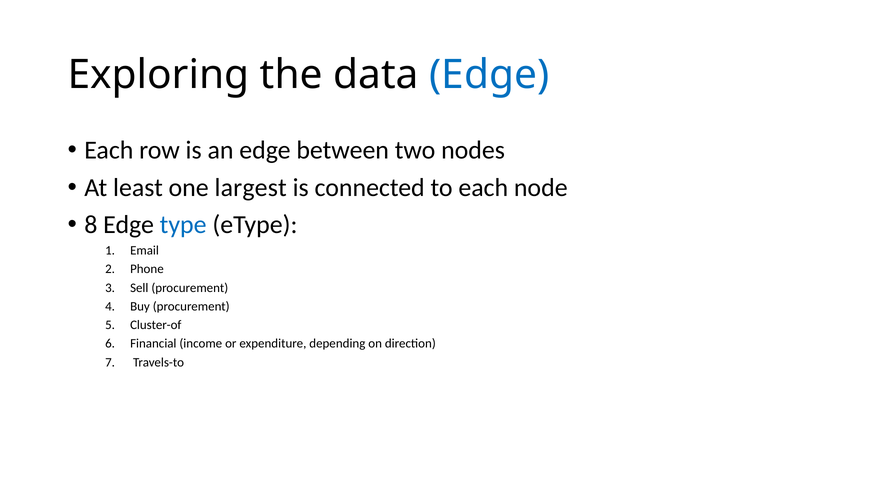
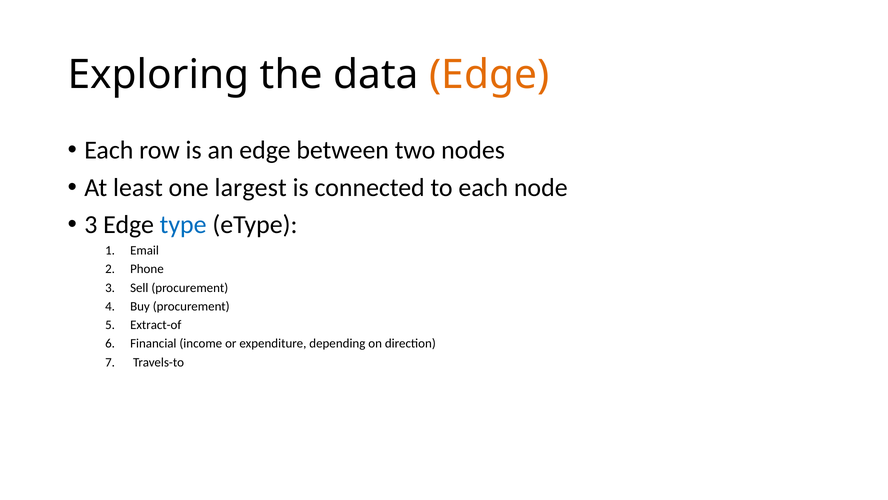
Edge colour: blue -> orange (489, 75)
8: 8 -> 3 (91, 225)
Cluster-of: Cluster-of -> Extract-of (156, 325)
